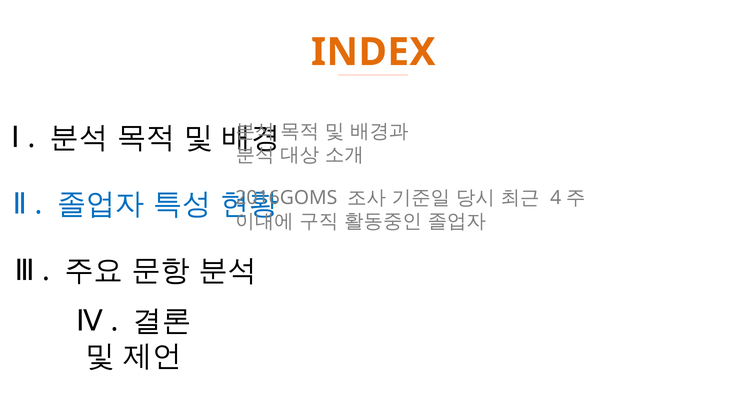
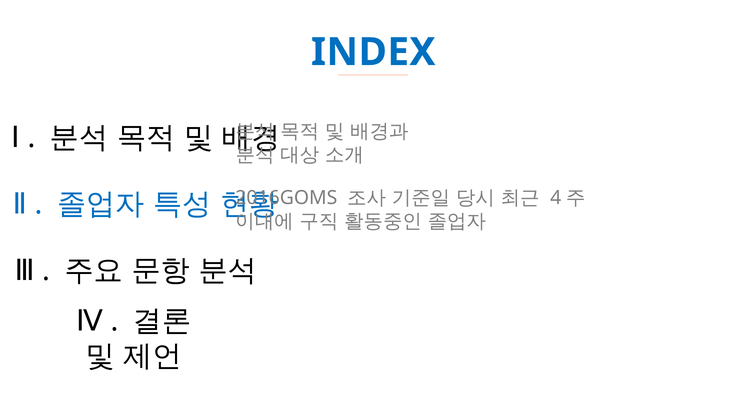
INDEX colour: orange -> blue (373, 52)
